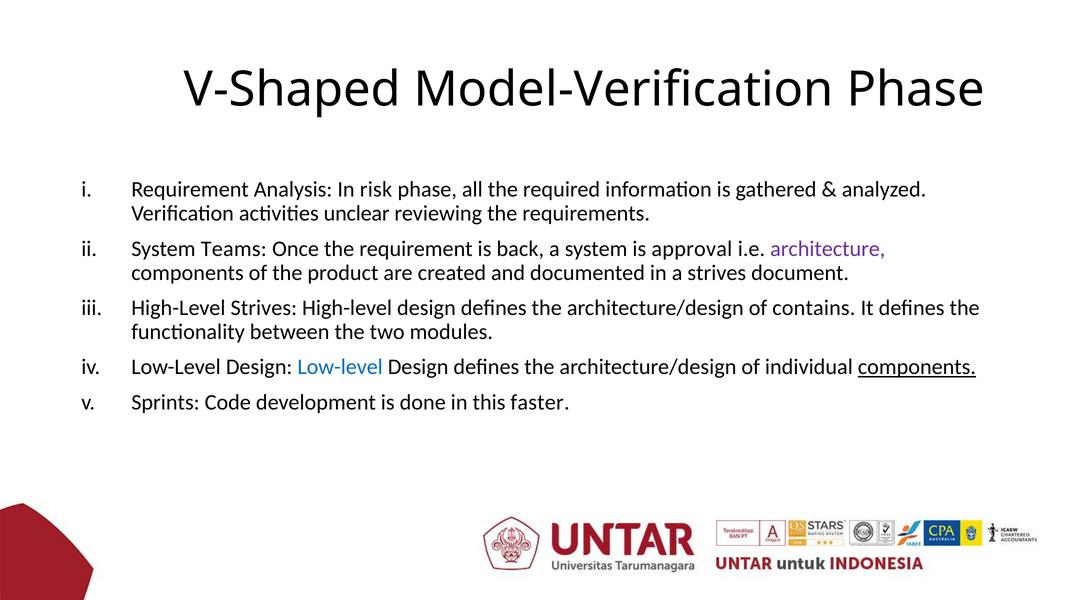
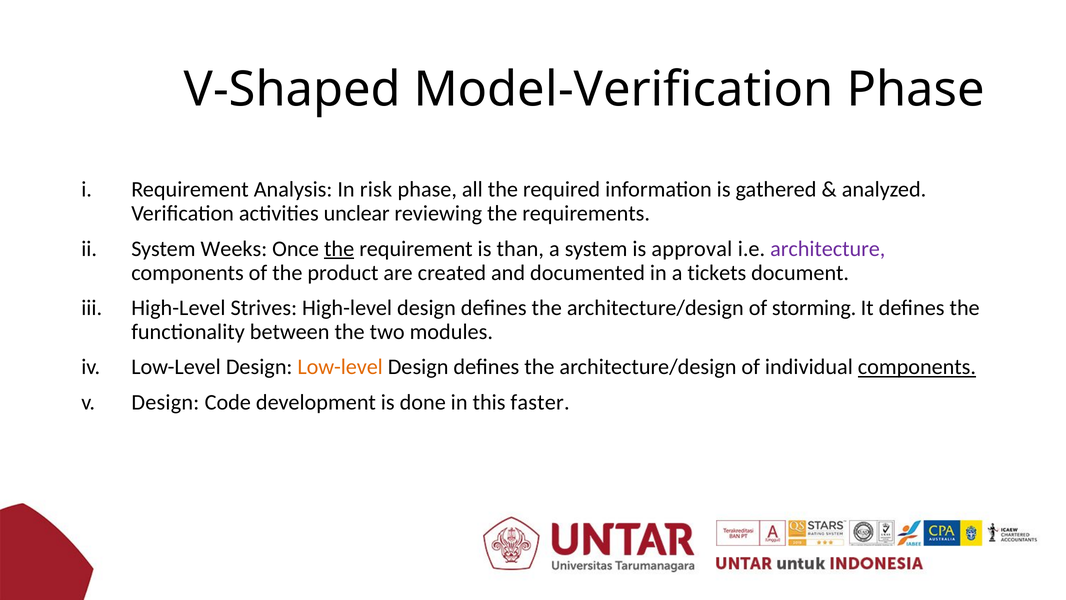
Teams: Teams -> Weeks (234, 249)
the underline: none -> present (339, 249)
back: back -> than (520, 249)
a strives: strives -> tickets (717, 273)
contains: contains -> storming (814, 308)
Low-level colour: blue -> orange (340, 367)
Sprints: Sprints -> Design (165, 402)
